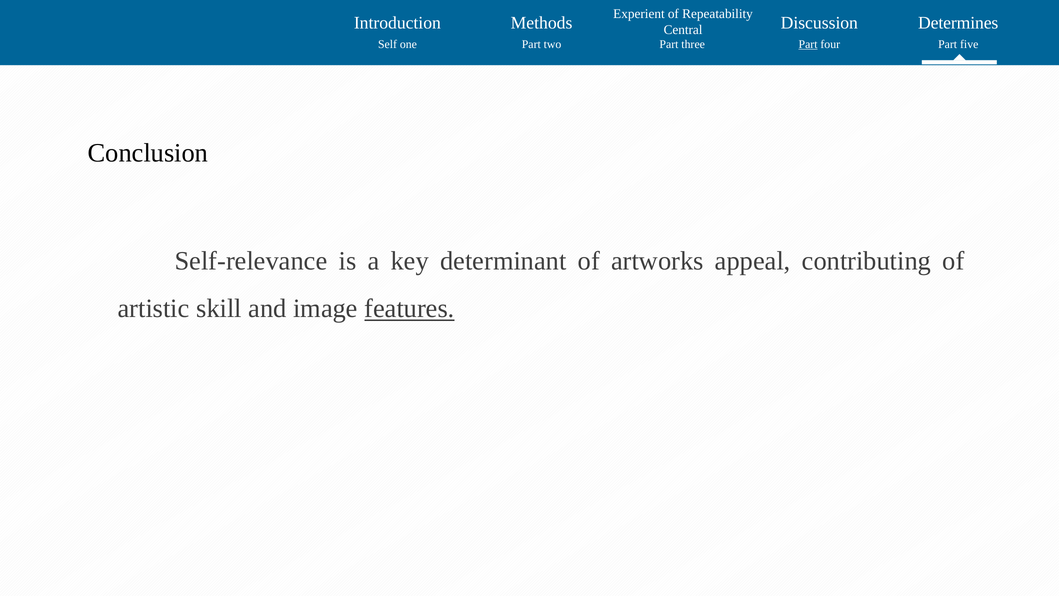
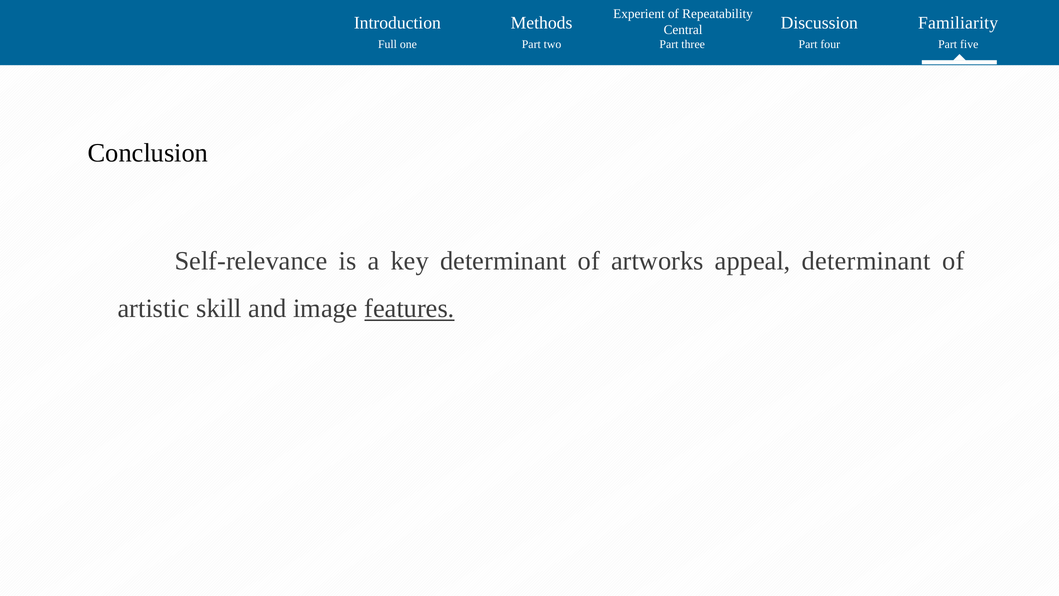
Determines: Determines -> Familiarity (958, 23)
Self: Self -> Full (388, 44)
Part underline: present -> none (808, 44)
appeal contributing: contributing -> determinant (866, 261)
